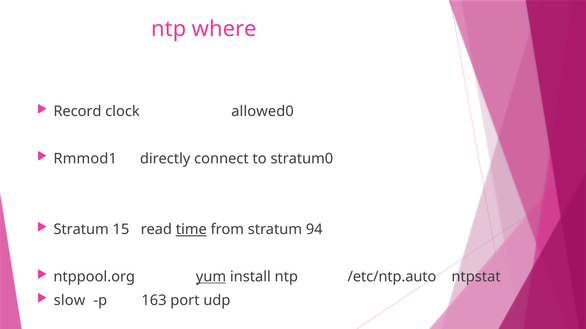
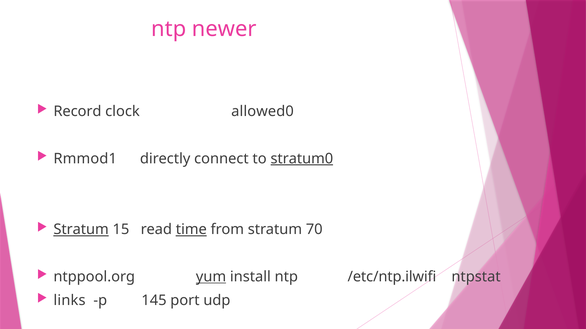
where: where -> newer (224, 29)
stratum0 underline: none -> present (302, 159)
Stratum underline: none -> present (81, 230)
94: 94 -> 70 (314, 230)
/etc/ntp.auto: /etc/ntp.auto -> /etc/ntp.ilwifi (392, 277)
slow: slow -> links (70, 301)
163: 163 -> 145 (154, 301)
